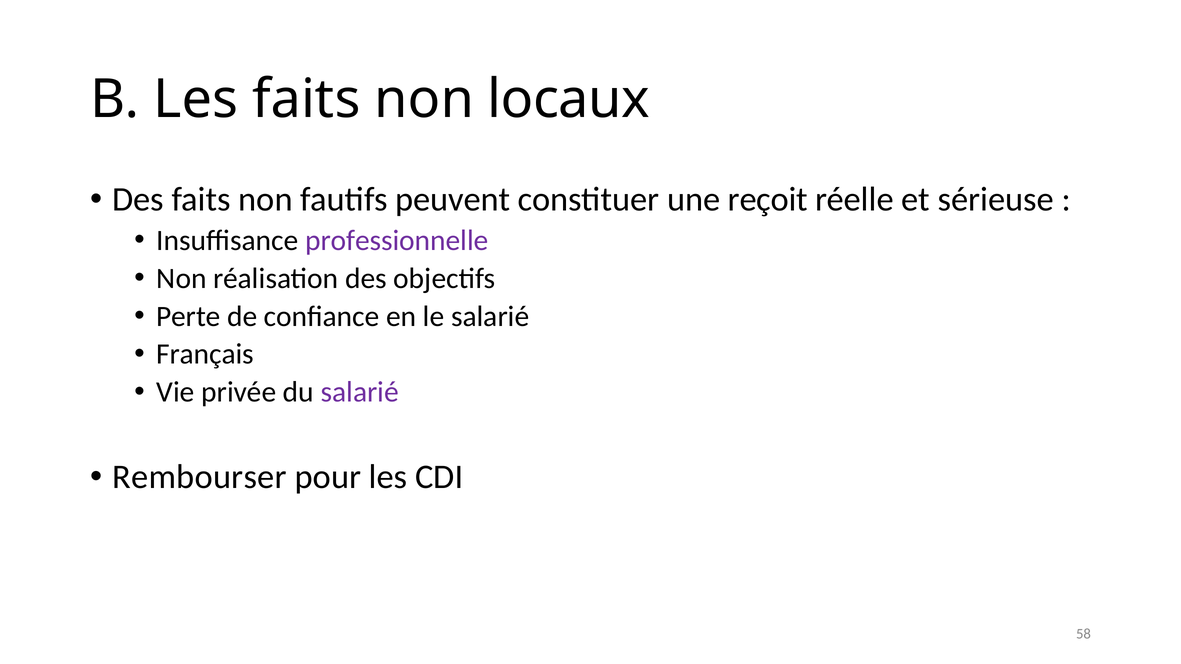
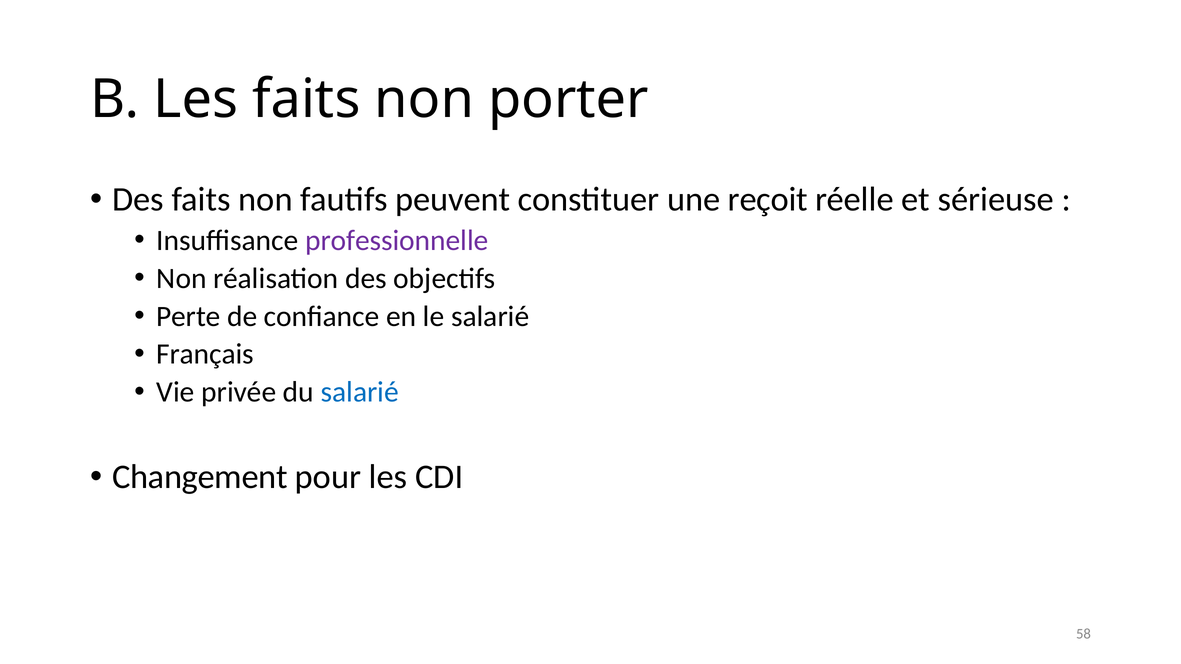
locaux: locaux -> porter (568, 99)
salarié colour: purple -> blue (360, 392)
Rembourser: Rembourser -> Changement (200, 477)
